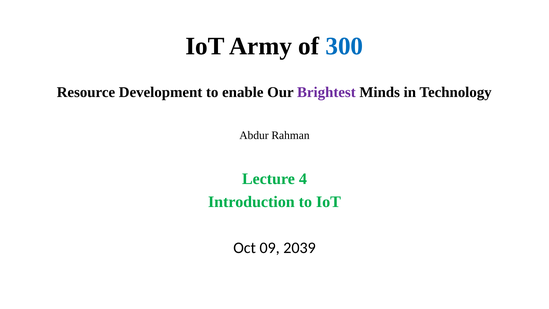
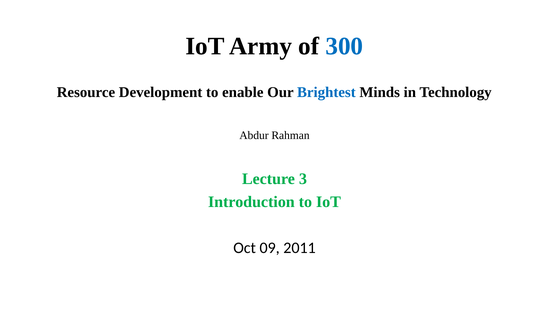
Brightest colour: purple -> blue (326, 92)
4: 4 -> 3 (303, 179)
2039: 2039 -> 2011 (300, 248)
